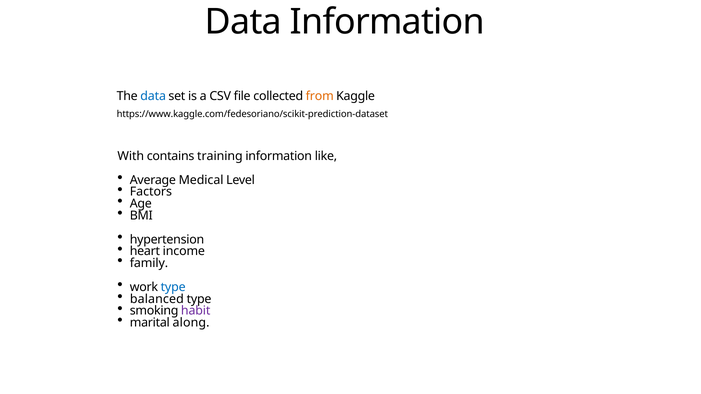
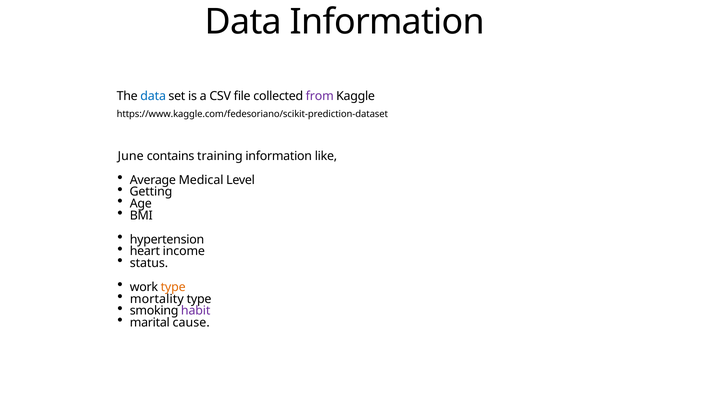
from colour: orange -> purple (320, 96)
With: With -> June (131, 156)
Factors: Factors -> Getting (151, 192)
family: family -> status (149, 264)
type colour: blue -> orange (173, 287)
balanced: balanced -> mortality (157, 299)
along: along -> cause (191, 323)
